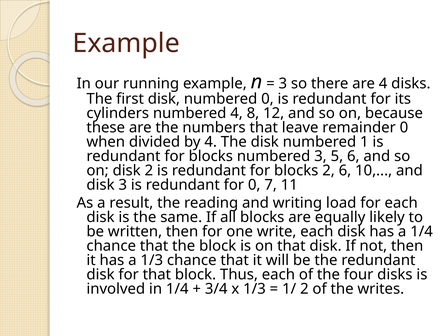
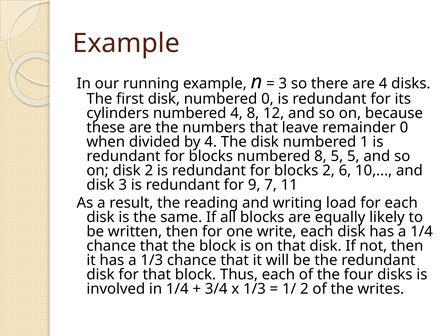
numbered 3: 3 -> 8 (320, 156)
5 6: 6 -> 5 (353, 156)
for 0: 0 -> 9 (254, 185)
